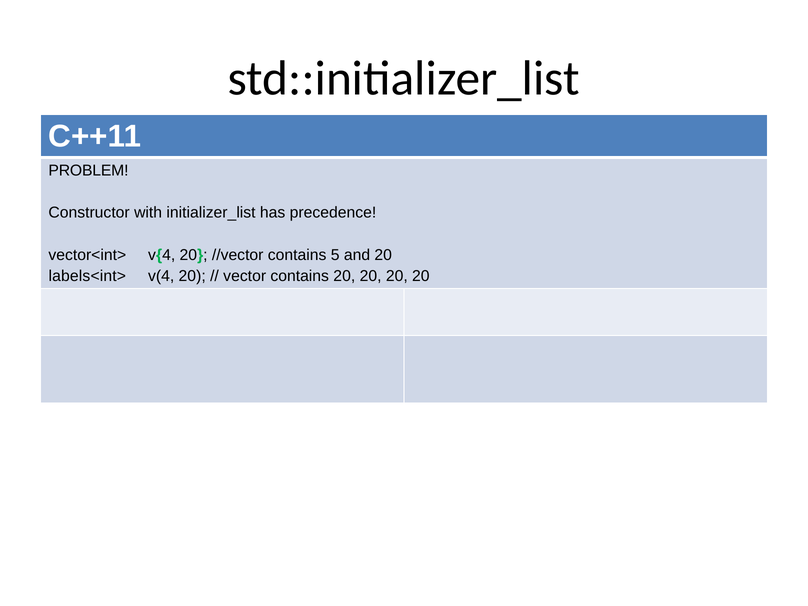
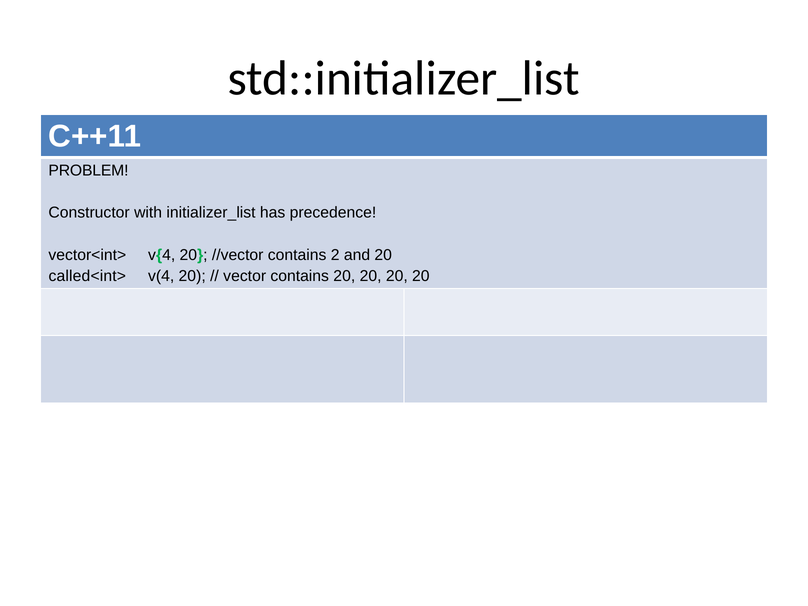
5: 5 -> 2 (335, 255)
labels<int>: labels<int> -> called<int> (87, 276)
